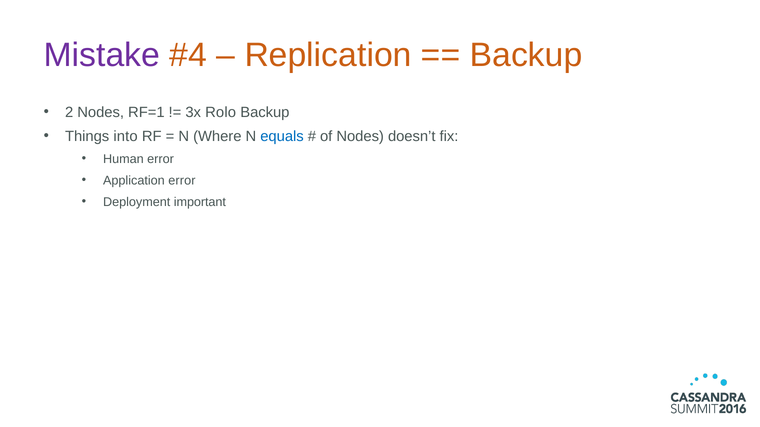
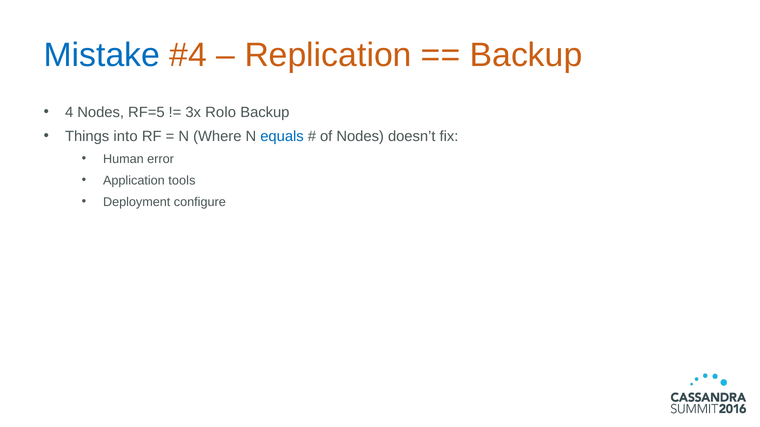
Mistake colour: purple -> blue (102, 55)
2: 2 -> 4 (69, 112)
RF=1: RF=1 -> RF=5 (146, 112)
Application error: error -> tools (182, 181)
important: important -> configure (200, 202)
